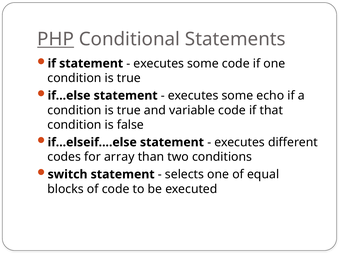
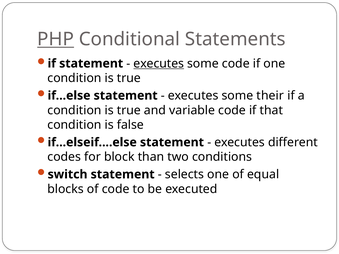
executes underline: none -> present (159, 64)
echo: echo -> their (270, 96)
array: array -> block (119, 157)
